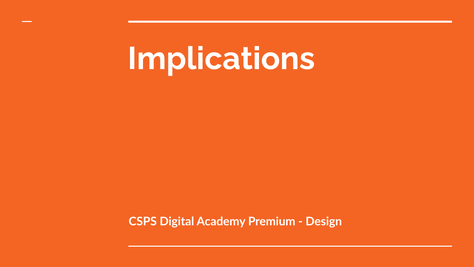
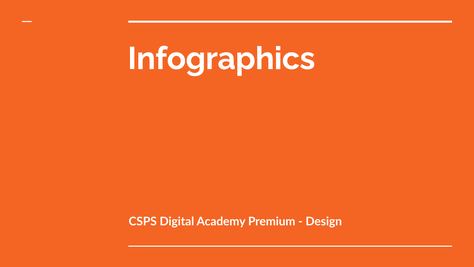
Implications: Implications -> Infographics (221, 59)
